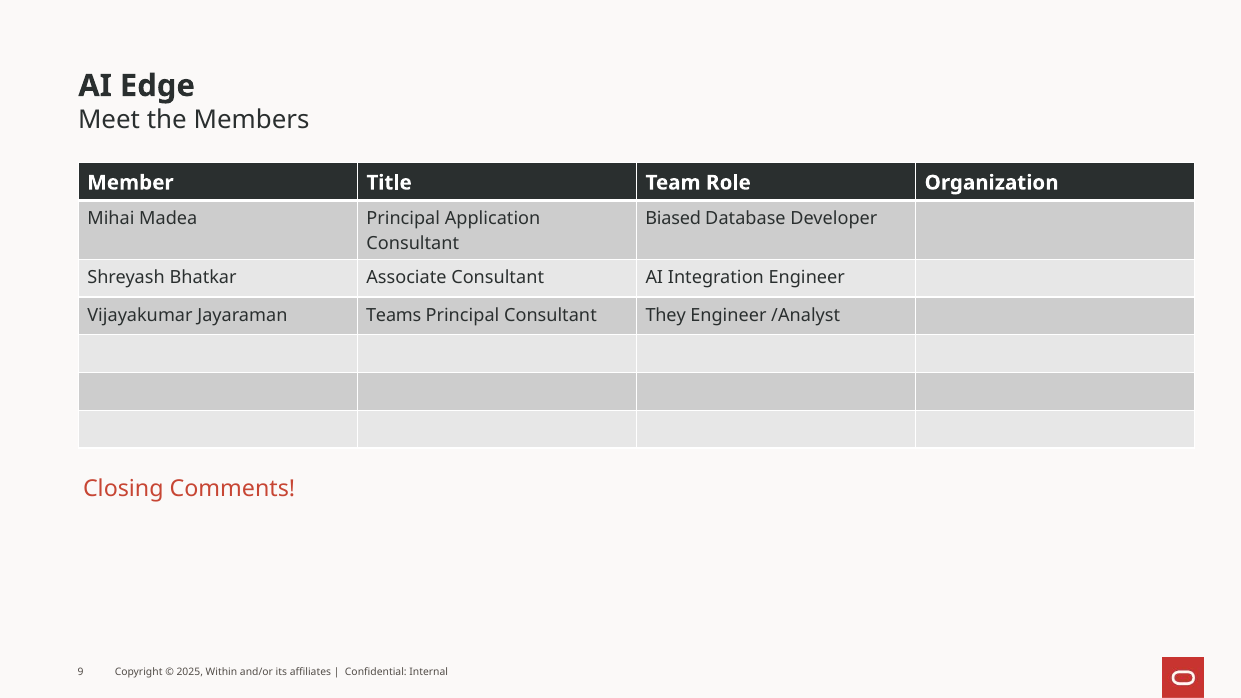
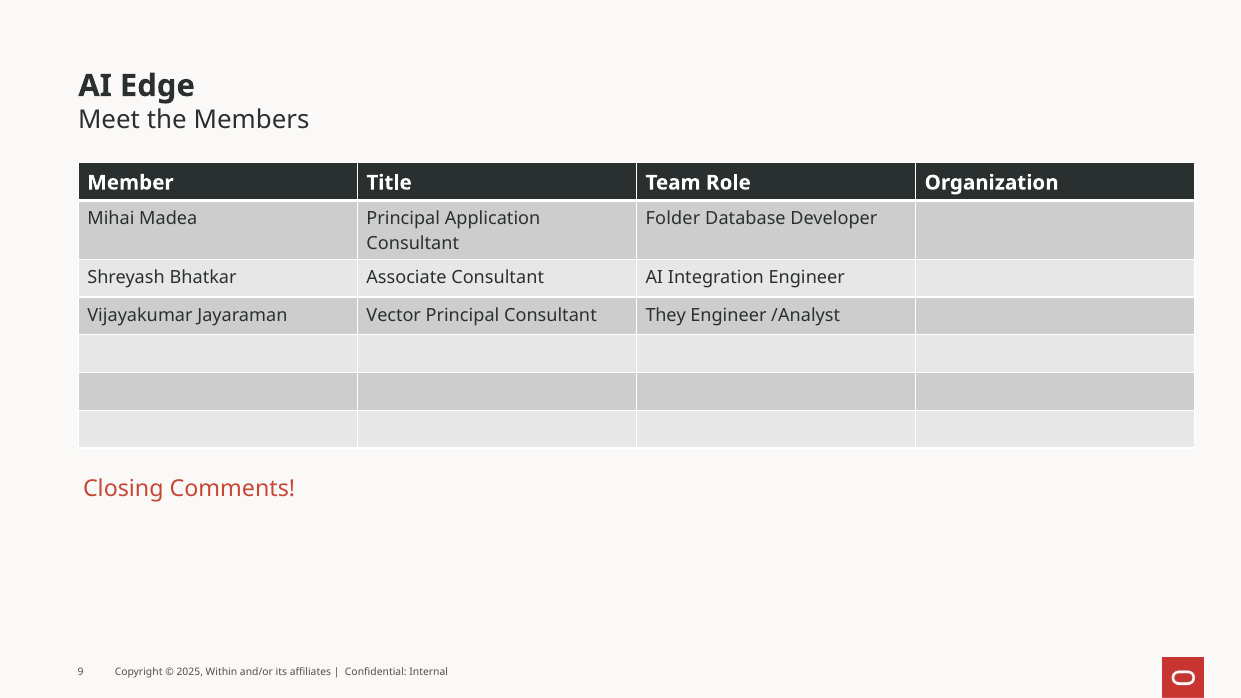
Biased: Biased -> Folder (673, 219)
Teams: Teams -> Vector (394, 315)
